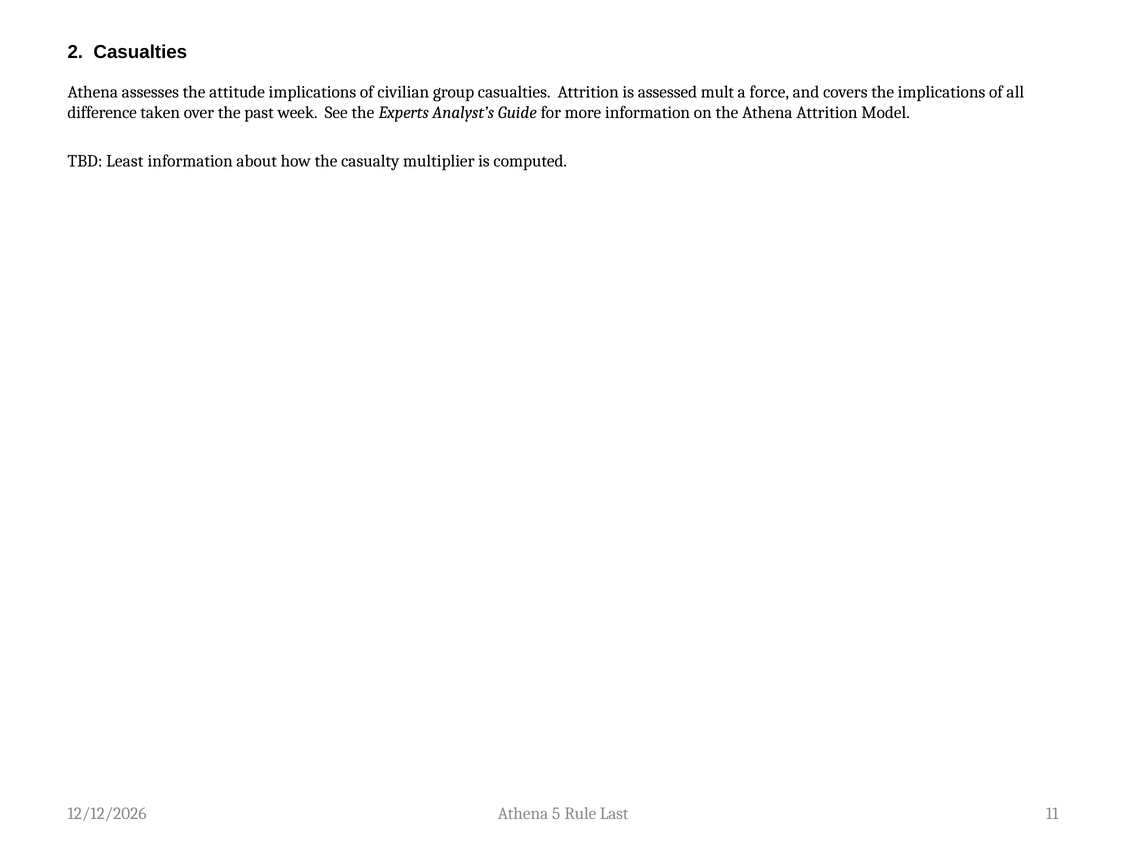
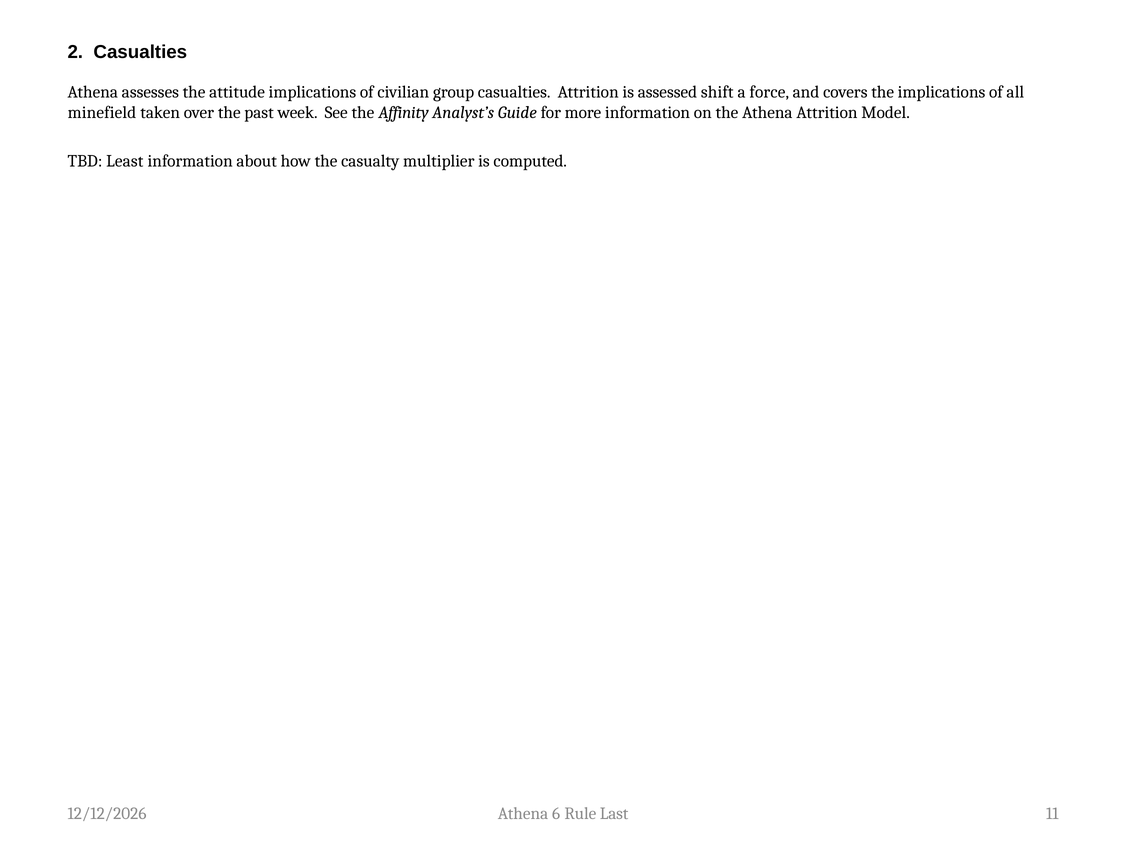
mult: mult -> shift (717, 92)
difference: difference -> minefield (102, 113)
Experts: Experts -> Affinity (404, 113)
5: 5 -> 6 (556, 814)
